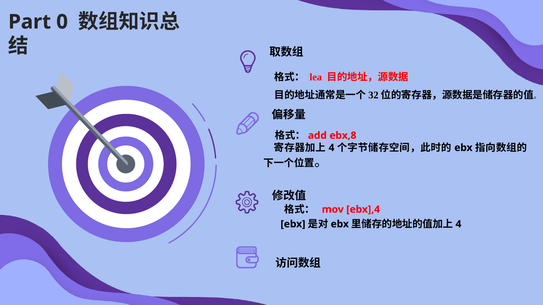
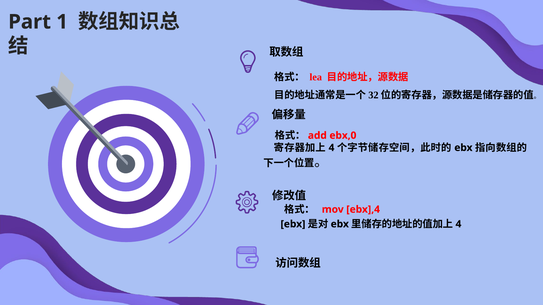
0: 0 -> 1 (62, 22)
ebx,8: ebx,8 -> ebx,0 (343, 136)
